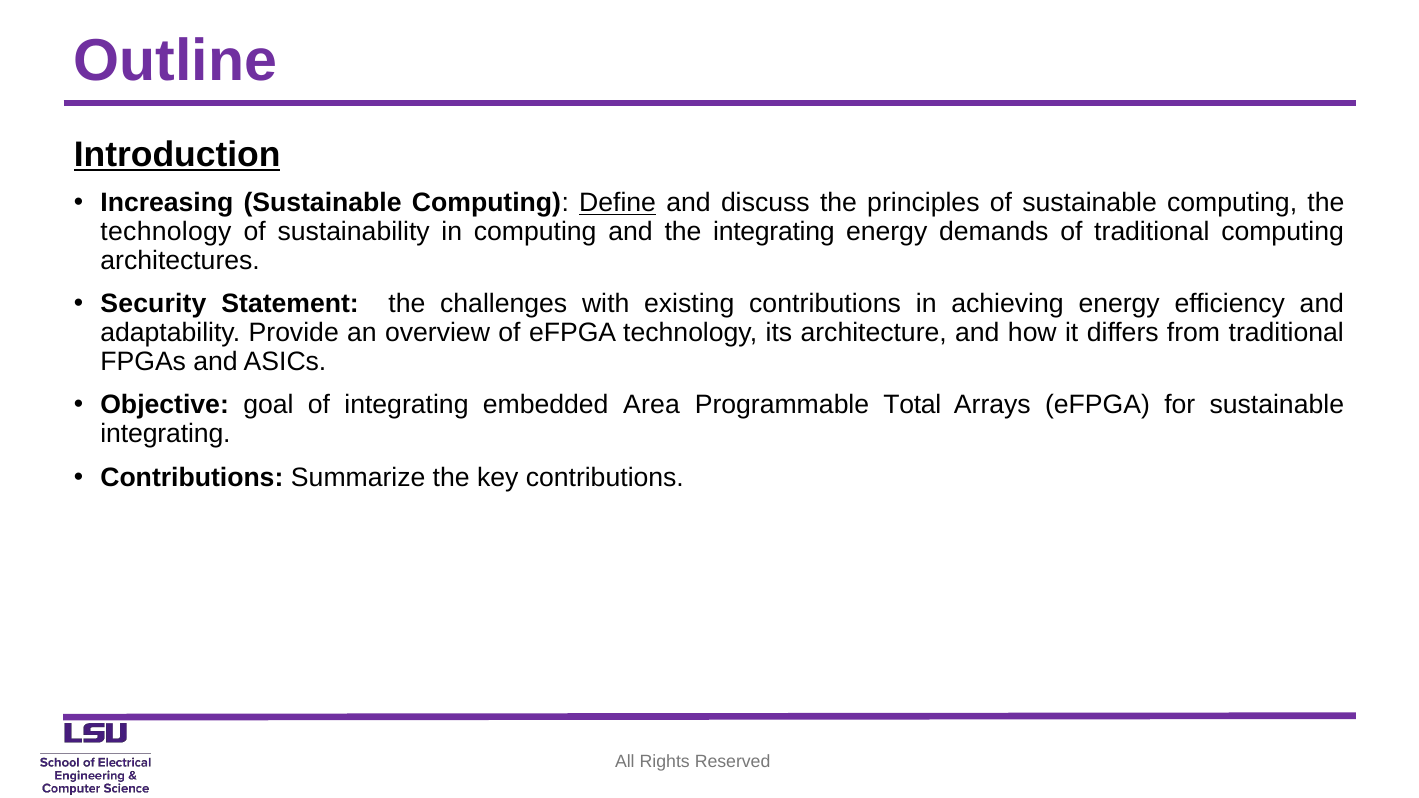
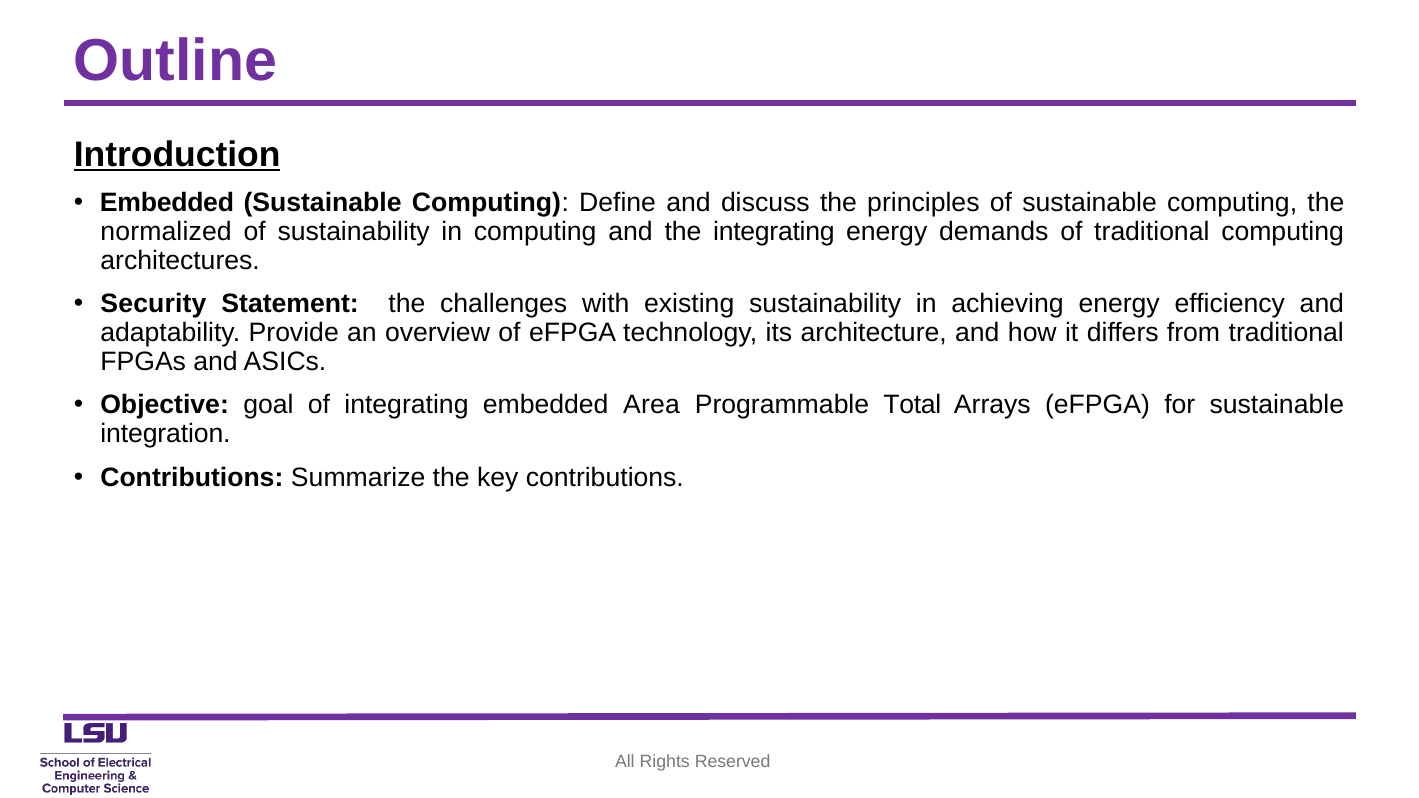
Increasing: Increasing -> Embedded (167, 203)
Define underline: present -> none (618, 203)
technology: technology -> normalized (166, 232)
existing contributions: contributions -> sustainability (825, 304)
integrating: integrating -> integration (166, 434)
